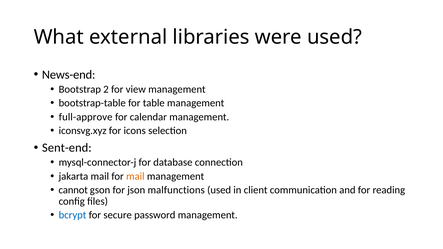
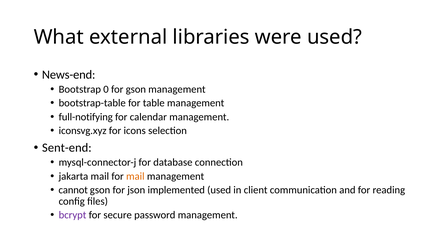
2: 2 -> 0 (106, 89)
for view: view -> gson (136, 89)
full-approve: full-approve -> full-notifying (86, 117)
malfunctions: malfunctions -> implemented (176, 190)
bcrypt colour: blue -> purple (73, 215)
